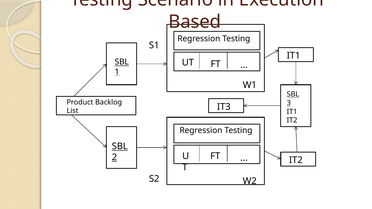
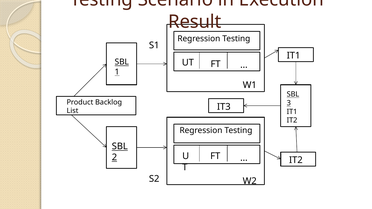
Based: Based -> Result (195, 22)
